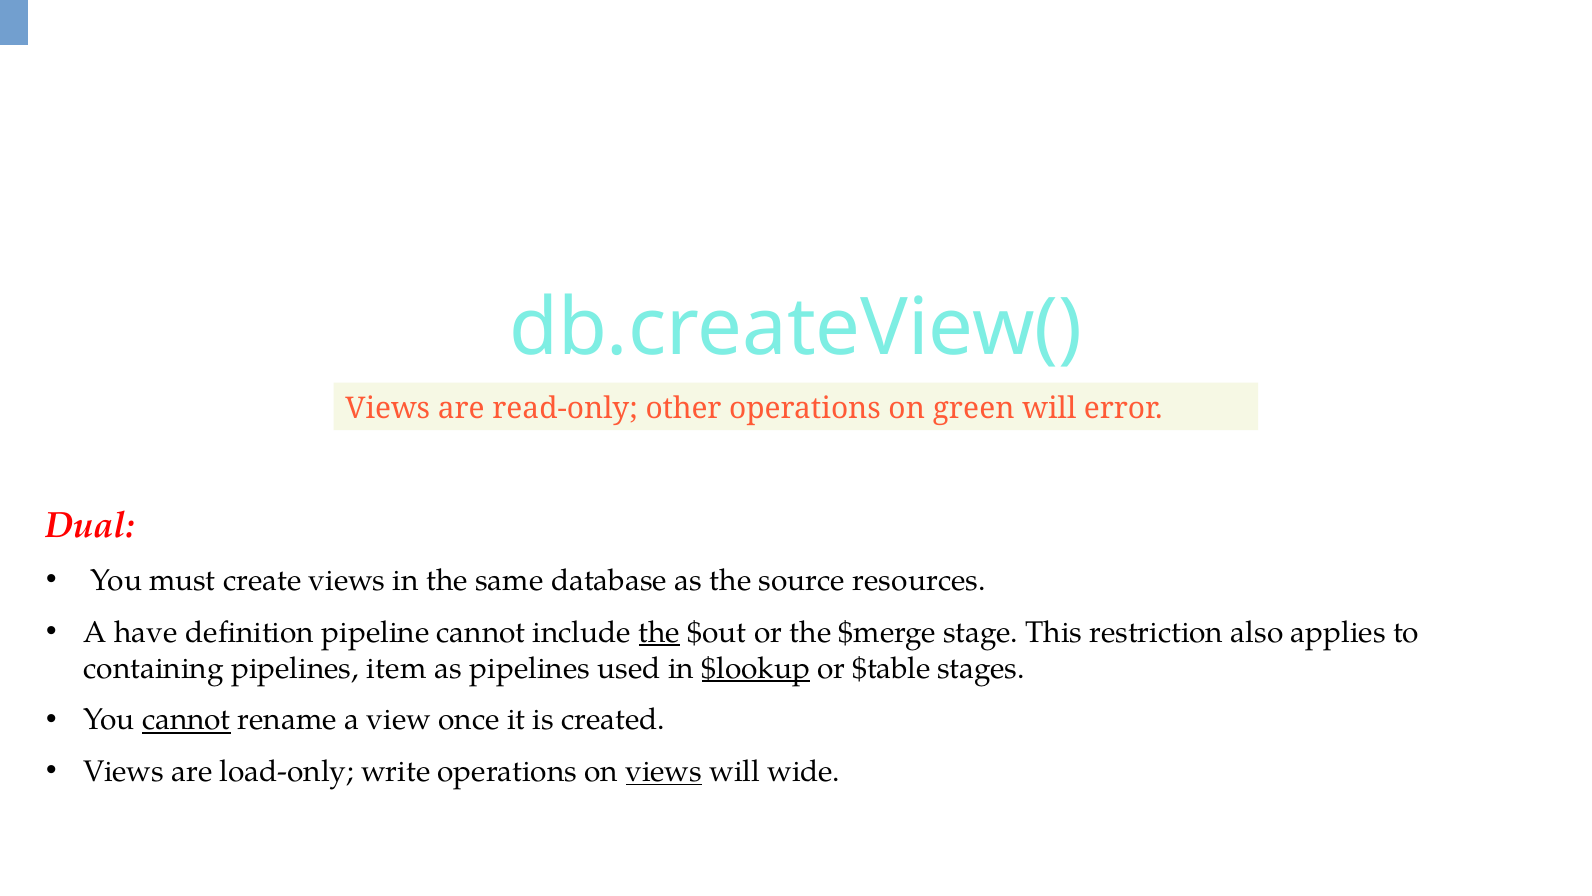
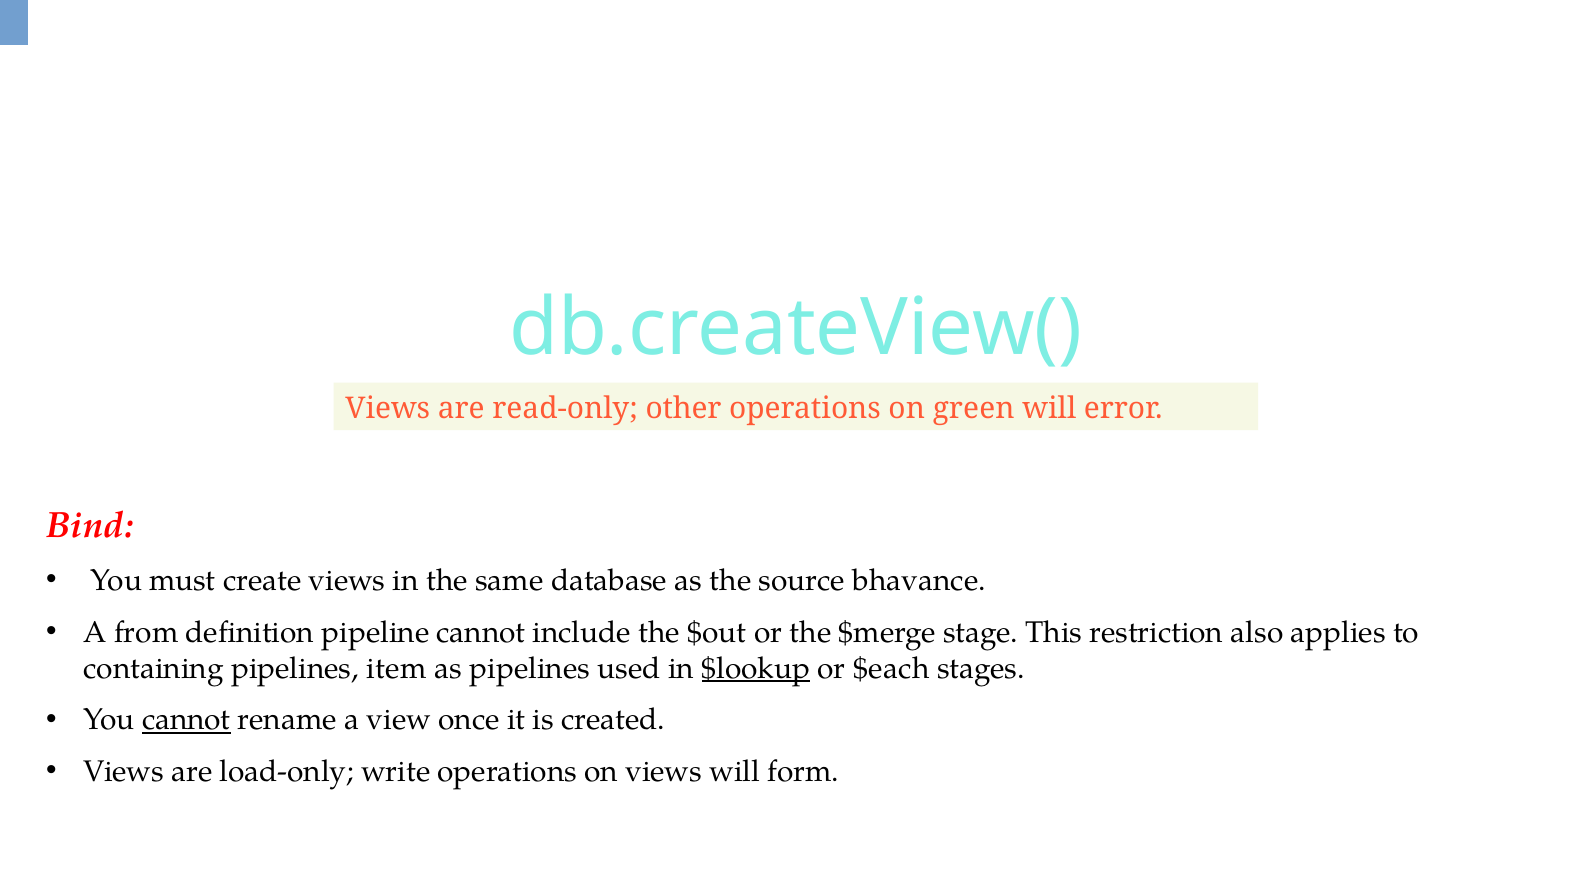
Dual: Dual -> Bind (90, 525)
resources: resources -> bhavance (919, 580)
have: have -> from (146, 632)
the underline: present -> none (659, 632)
$table: $table -> $each (891, 668)
views underline: present -> none (664, 771)
wide: wide -> form (804, 771)
